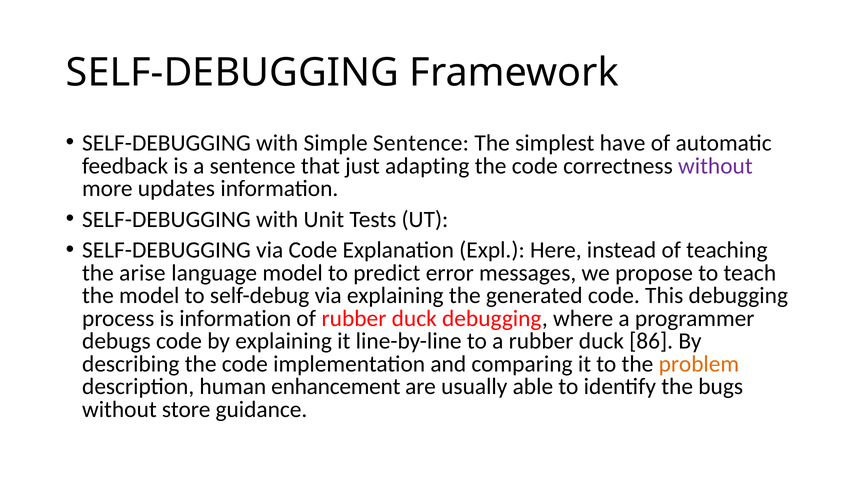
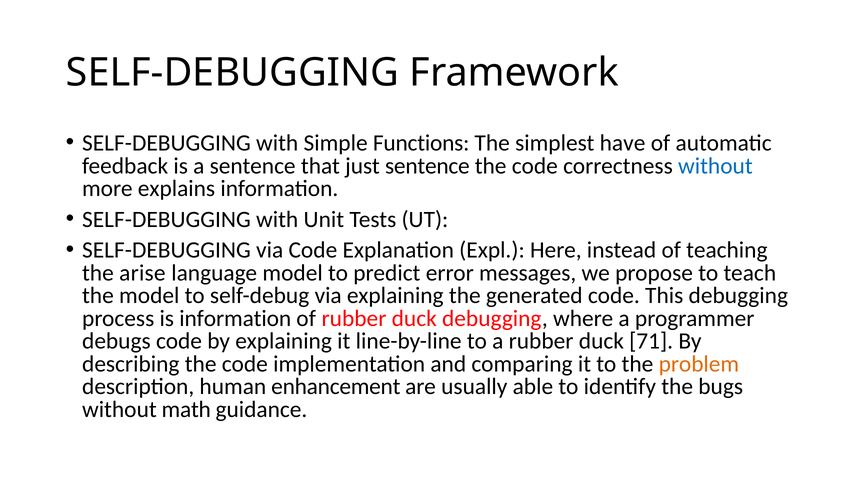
Simple Sentence: Sentence -> Functions (421, 143)
just adapting: adapting -> sentence (427, 166)
without colour: purple -> blue (715, 166)
updates: updates -> explains (176, 189)
86: 86 -> 71 (651, 341)
store: store -> math (186, 409)
